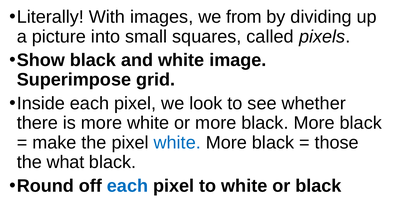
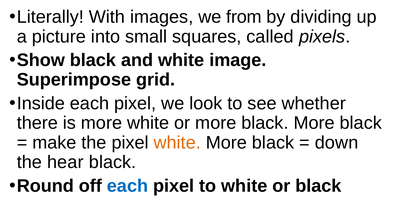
white colour: blue -> orange (177, 142)
those: those -> down (337, 142)
what: what -> hear (65, 162)
